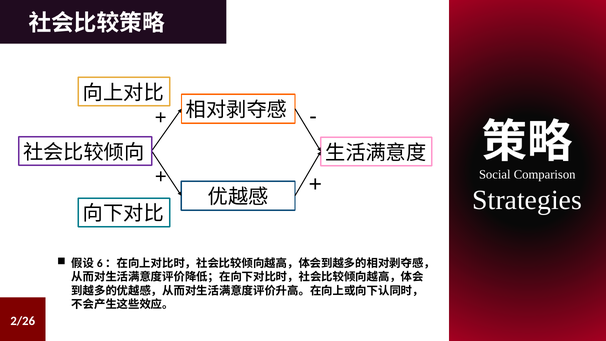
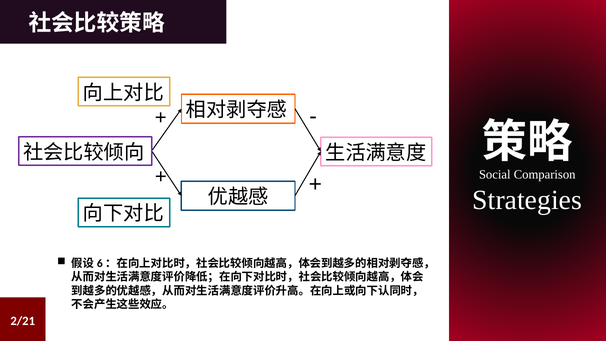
2/26: 2/26 -> 2/21 (23, 321)
